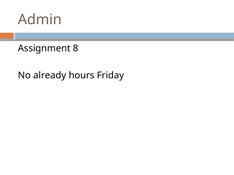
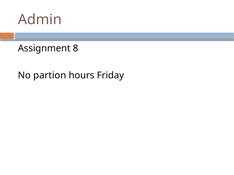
already: already -> partion (50, 76)
